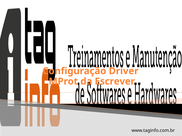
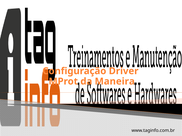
Escrever: Escrever -> Maneira (115, 82)
